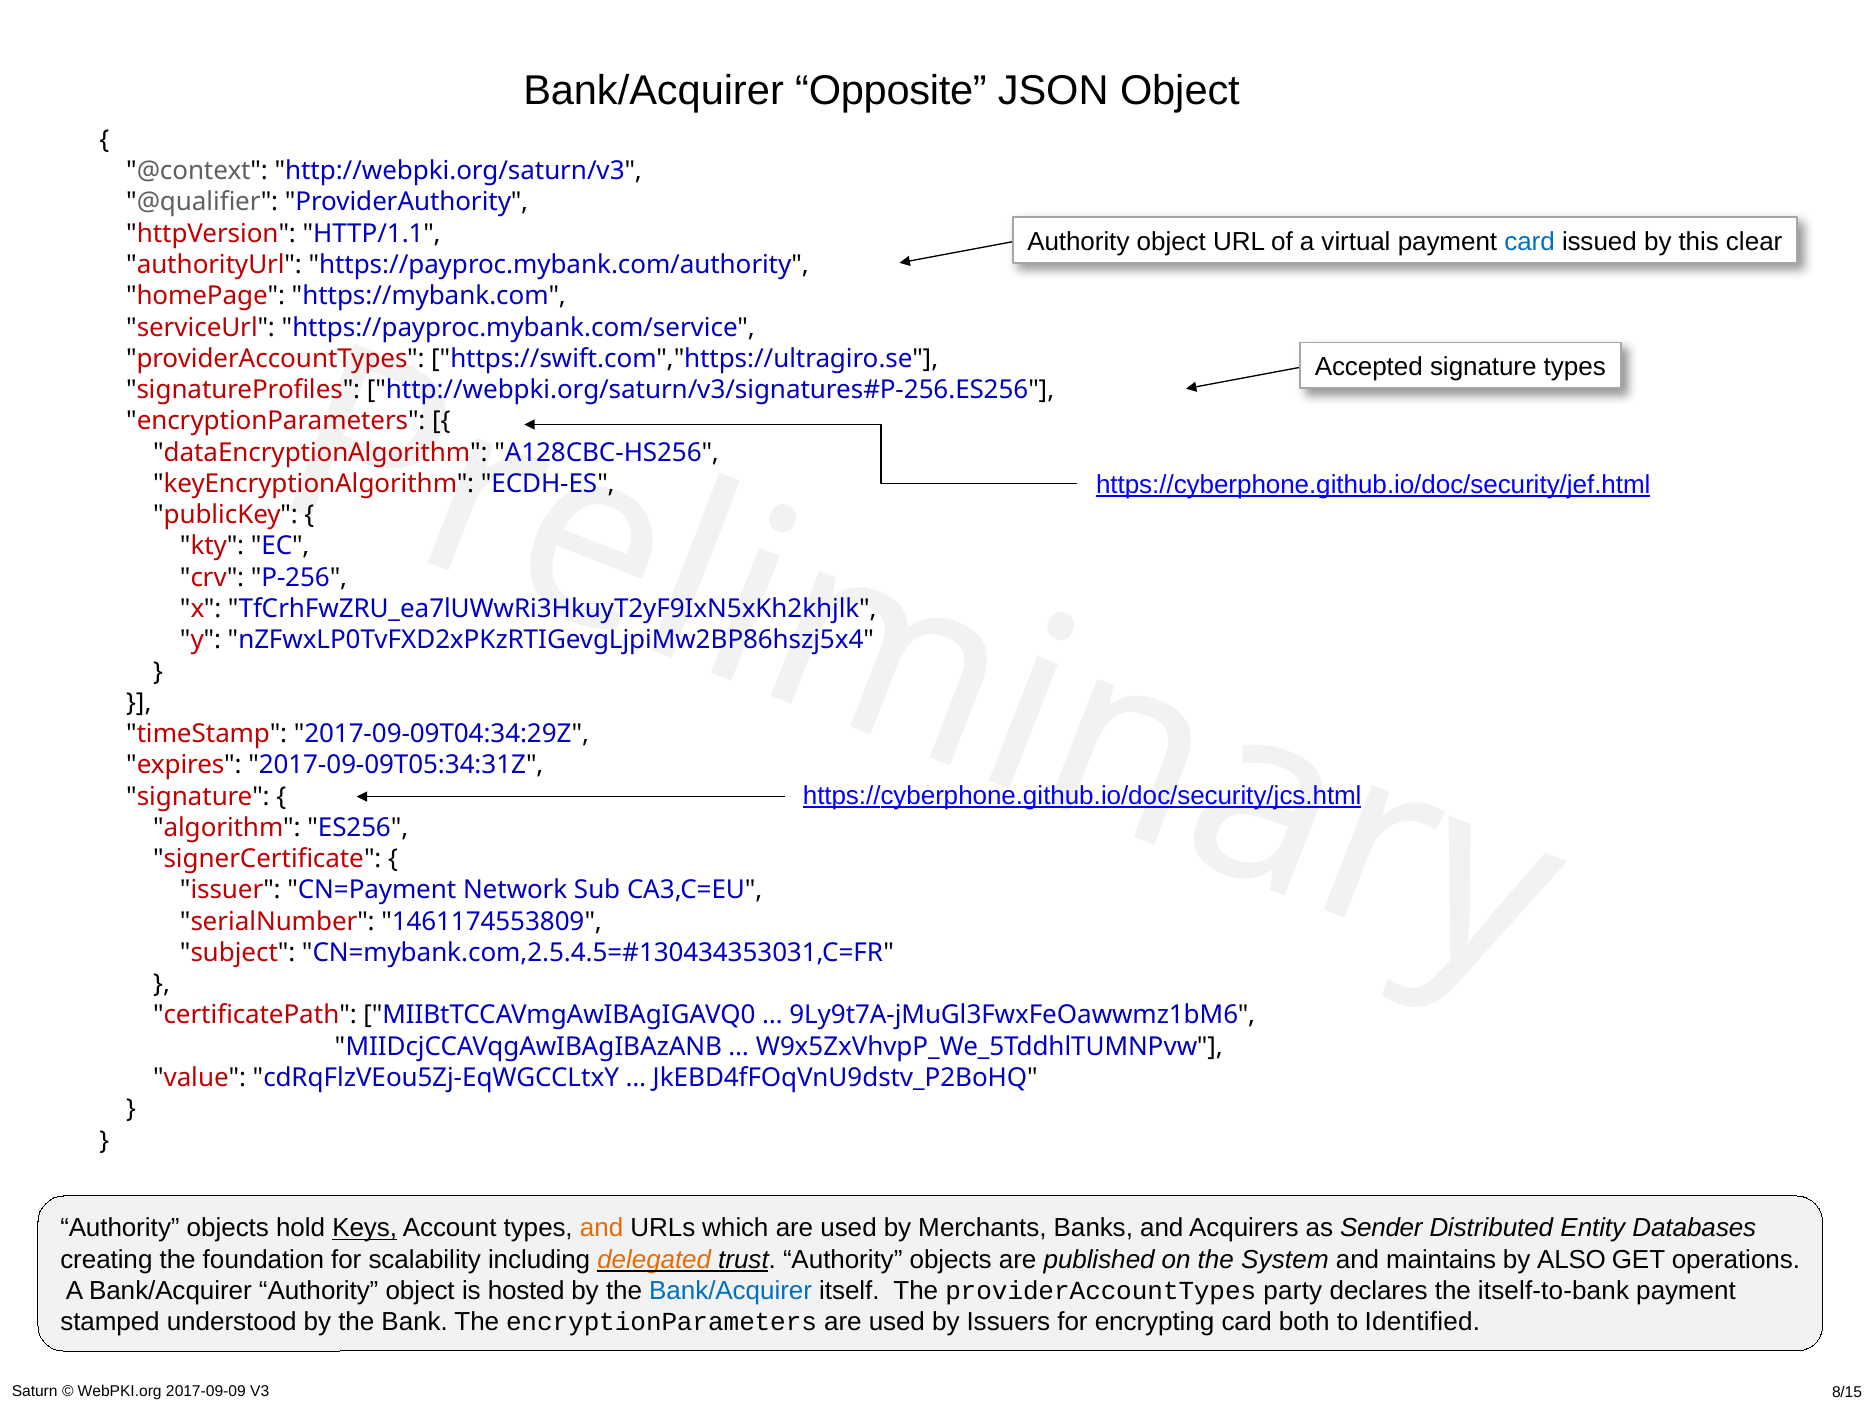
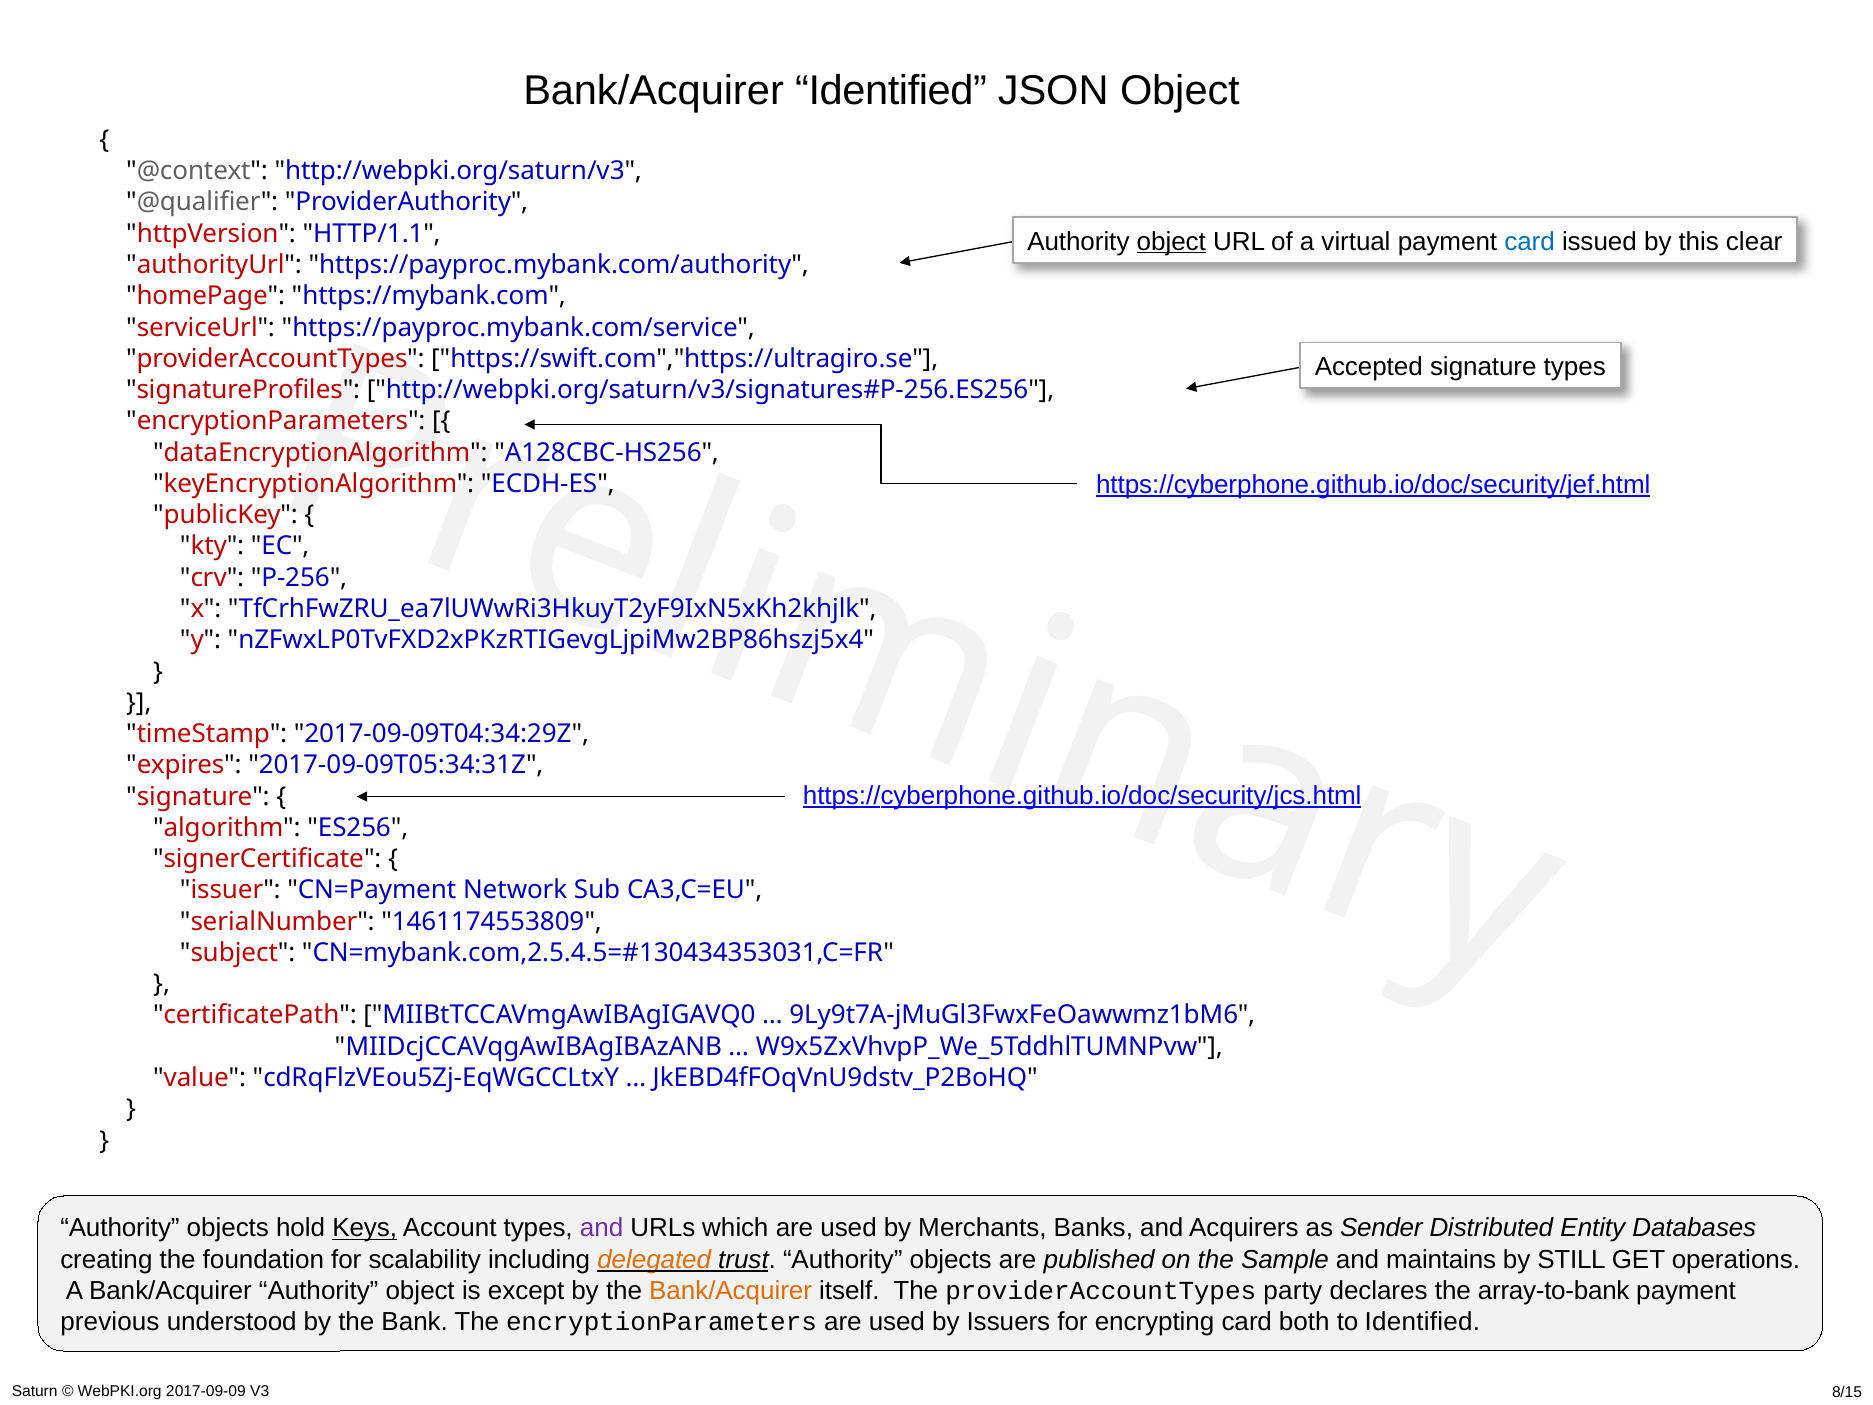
Bank/Acquirer Opposite: Opposite -> Identified (891, 90)
object underline: none -> present (1171, 241)
and colour: orange -> purple (602, 1228)
System: System -> Sample (1285, 1259)
ALSO: ALSO -> STILL (1572, 1259)
hosted: hosted -> except (526, 1291)
Bank/Acquirer colour: blue -> orange (731, 1291)
itself-to-bank: itself-to-bank -> array-to-bank (1554, 1291)
stamped: stamped -> previous (110, 1322)
